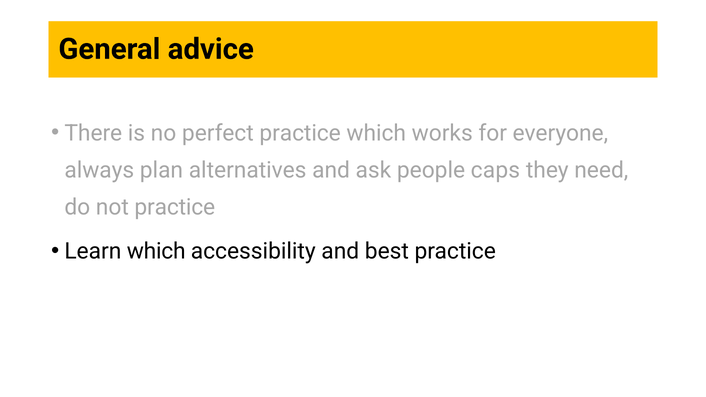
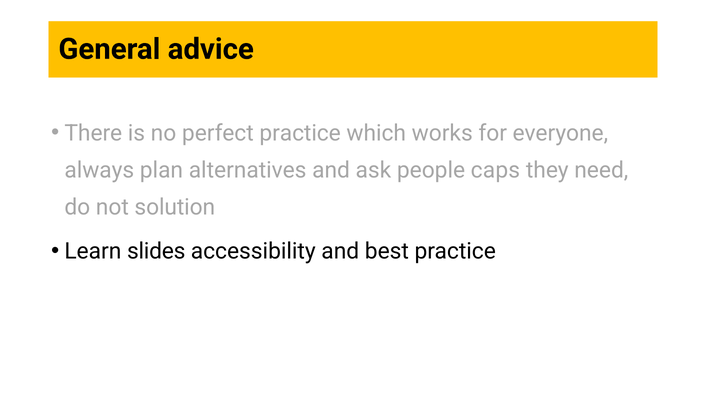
not practice: practice -> solution (175, 207)
Learn which: which -> slides (156, 251)
